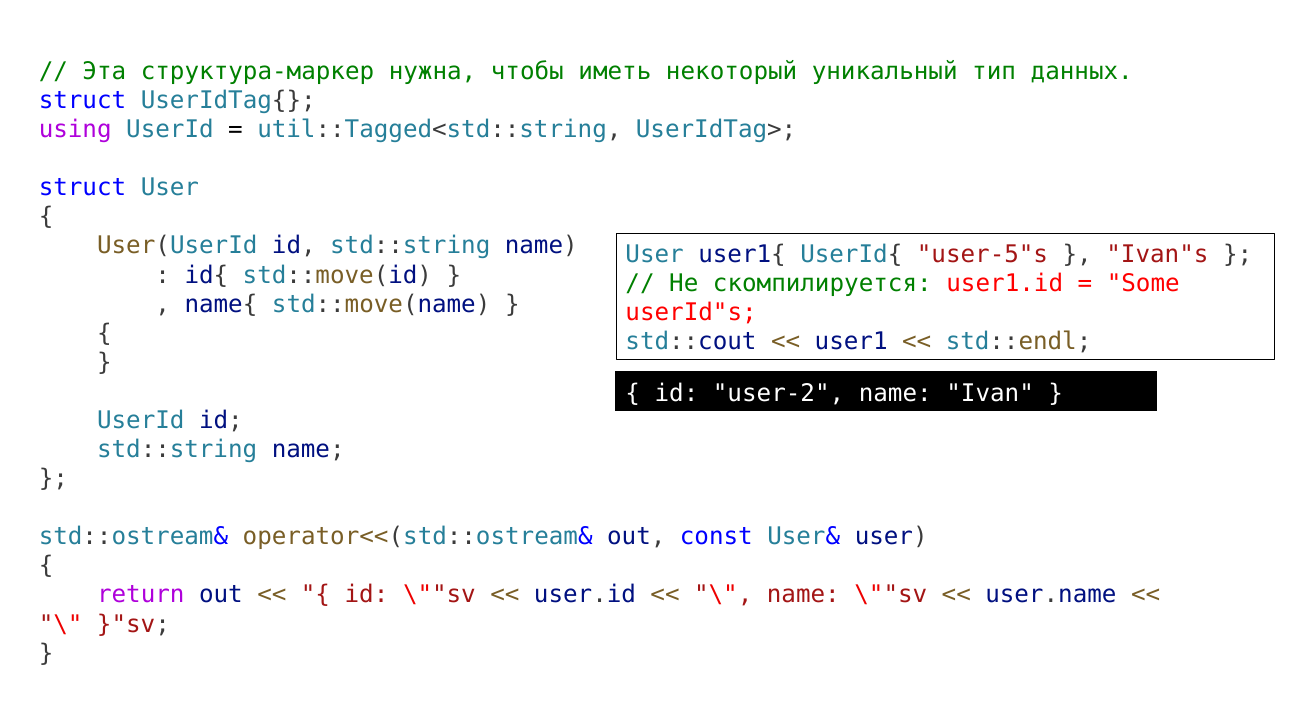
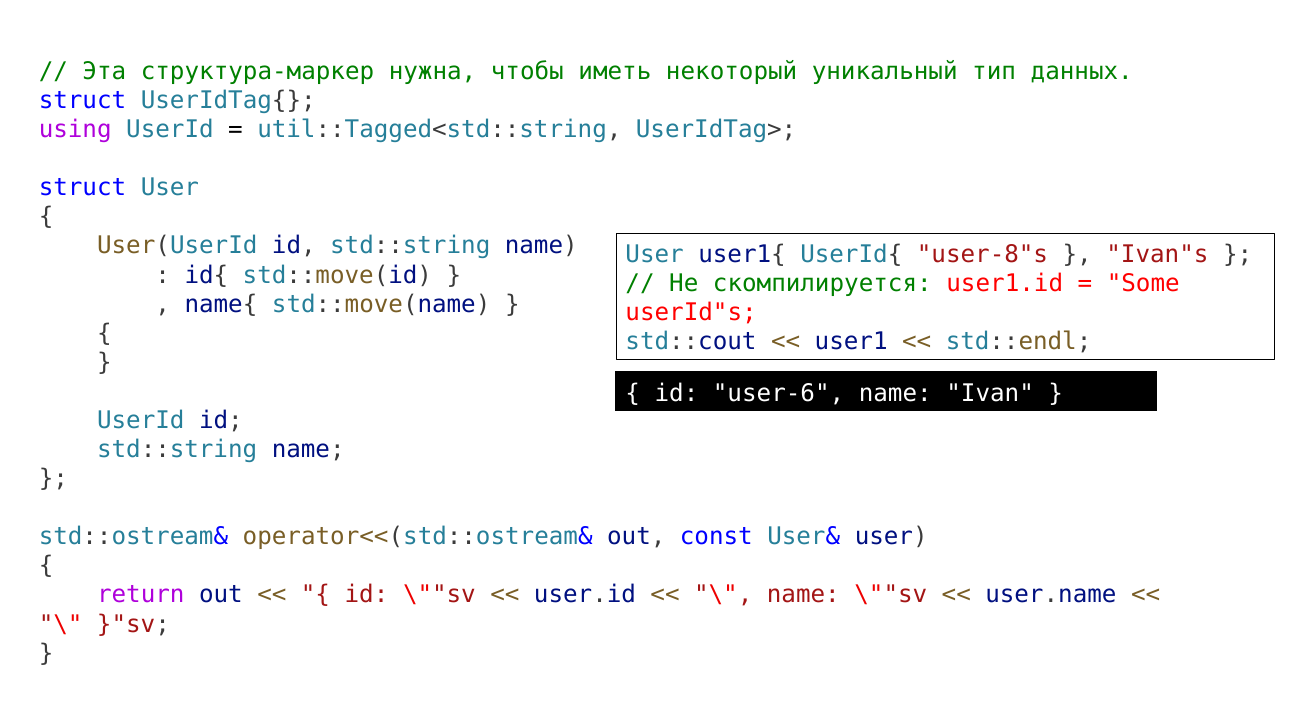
user-5"s: user-5"s -> user-8"s (982, 255)
user-2: user-2 -> user-6 (779, 393)
